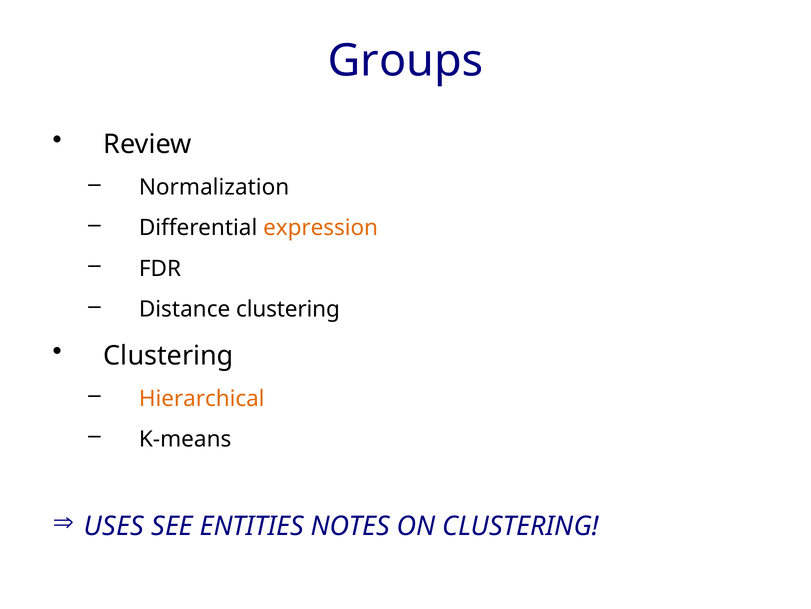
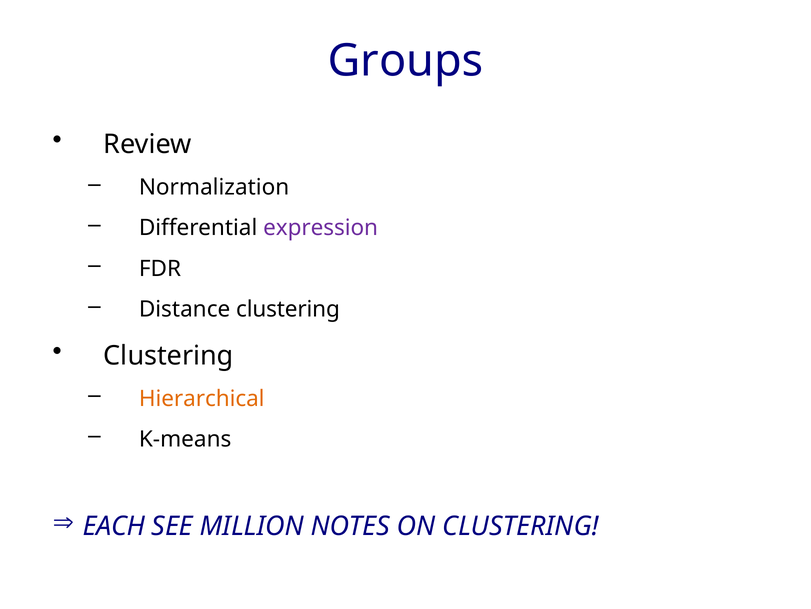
expression colour: orange -> purple (321, 228)
USES: USES -> EACH (114, 525)
ENTITIES: ENTITIES -> MILLION (252, 525)
